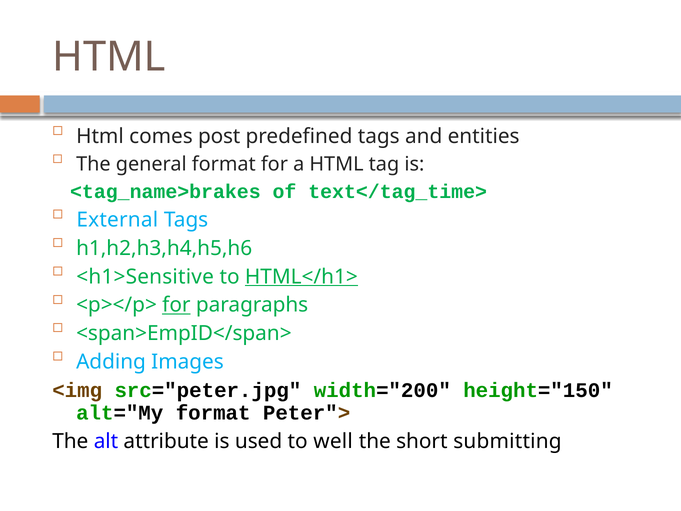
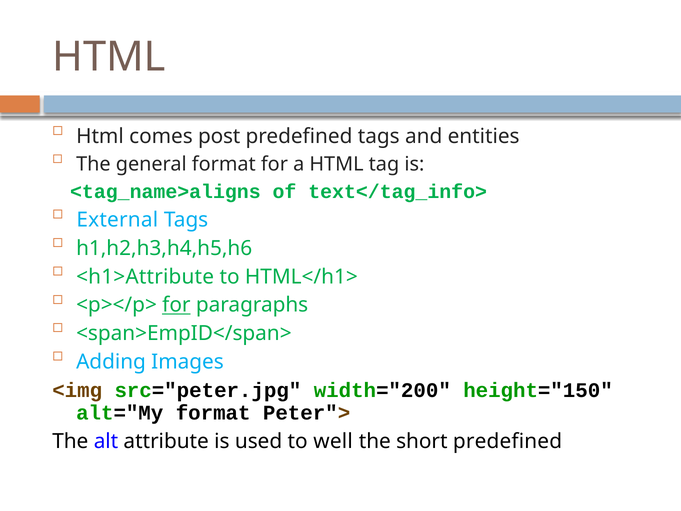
<tag_name>brakes: <tag_name>brakes -> <tag_name>aligns (165, 192)
text</tag_time>: text</tag_time> -> text</tag_info> (398, 192)
<h1>Sensitive: <h1>Sensitive -> <h1>Attribute (145, 277)
HTML</h1> underline: present -> none (301, 277)
short submitting: submitting -> predefined (507, 441)
